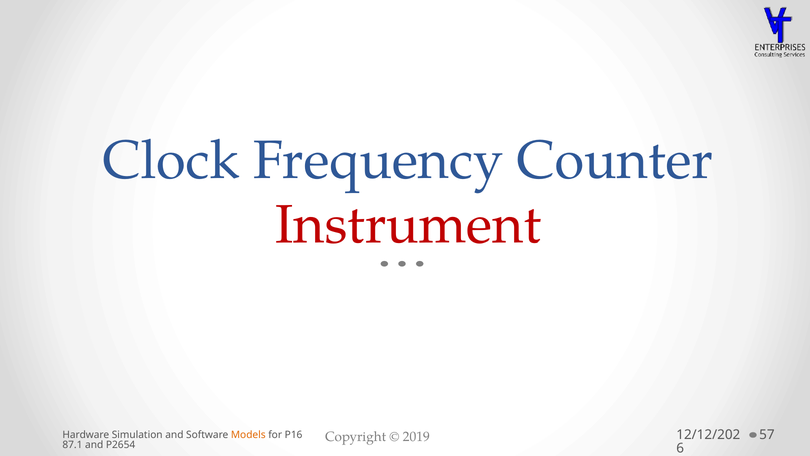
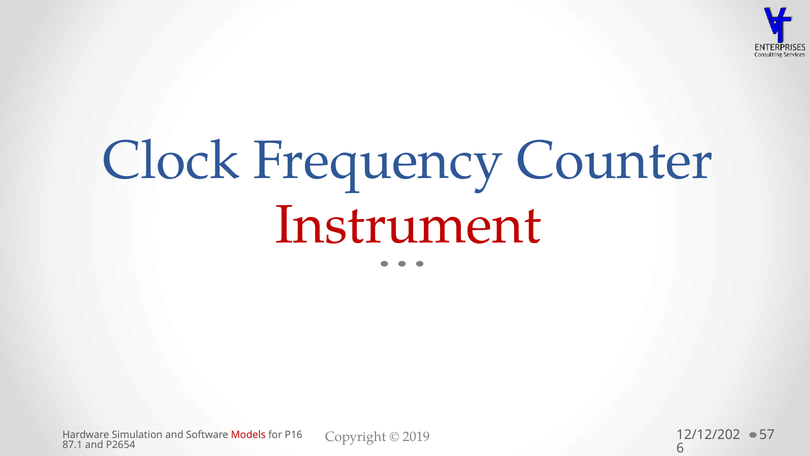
Models colour: orange -> red (248, 434)
